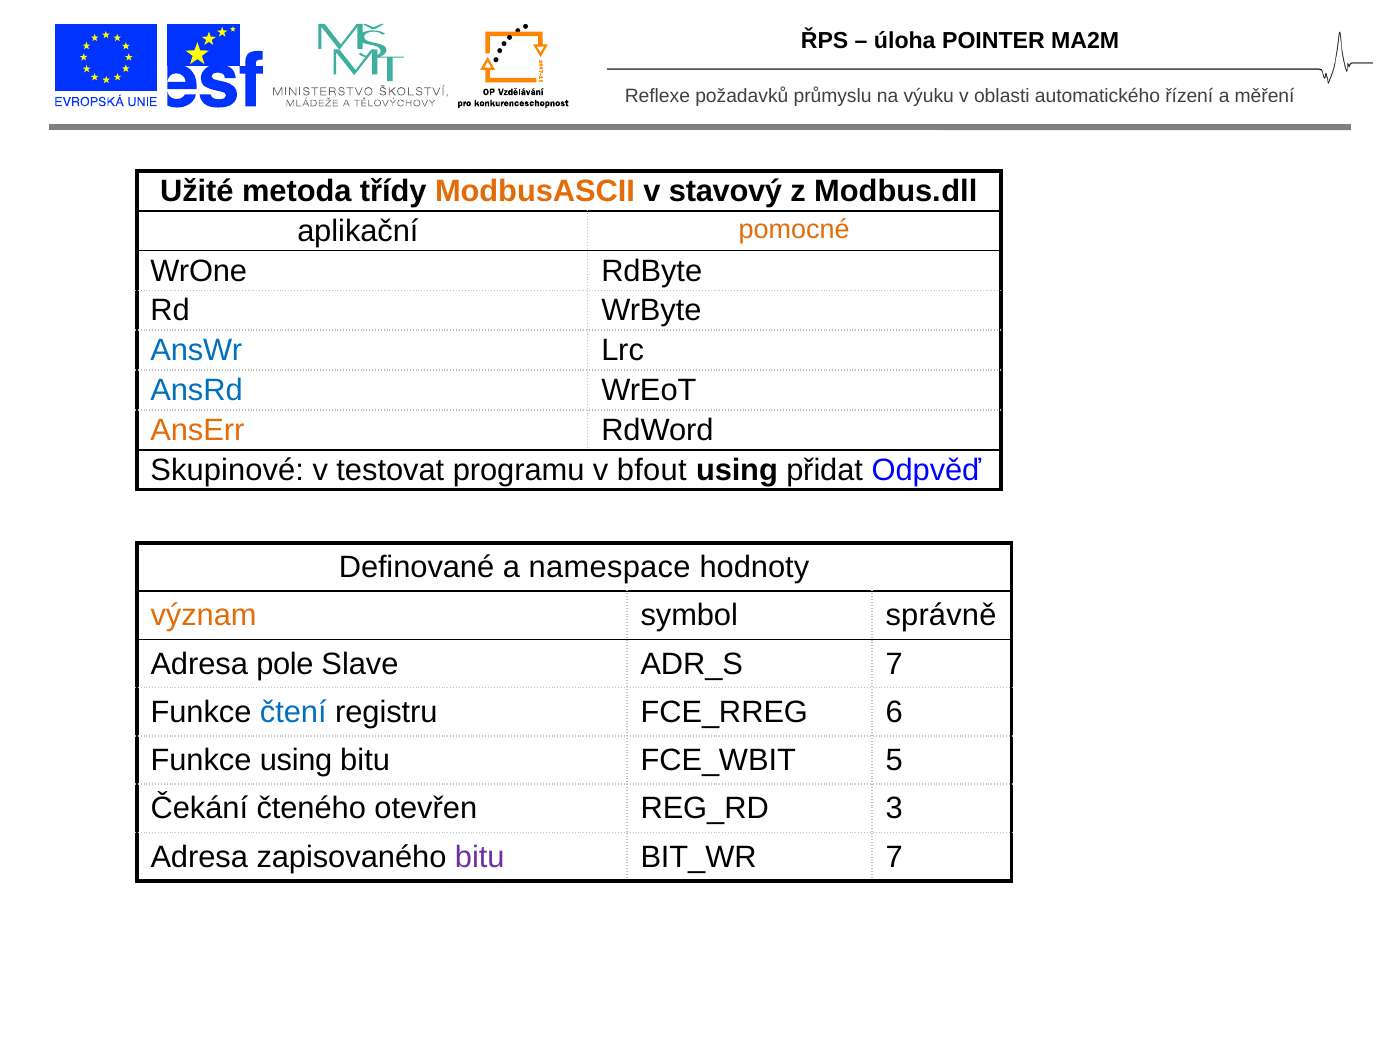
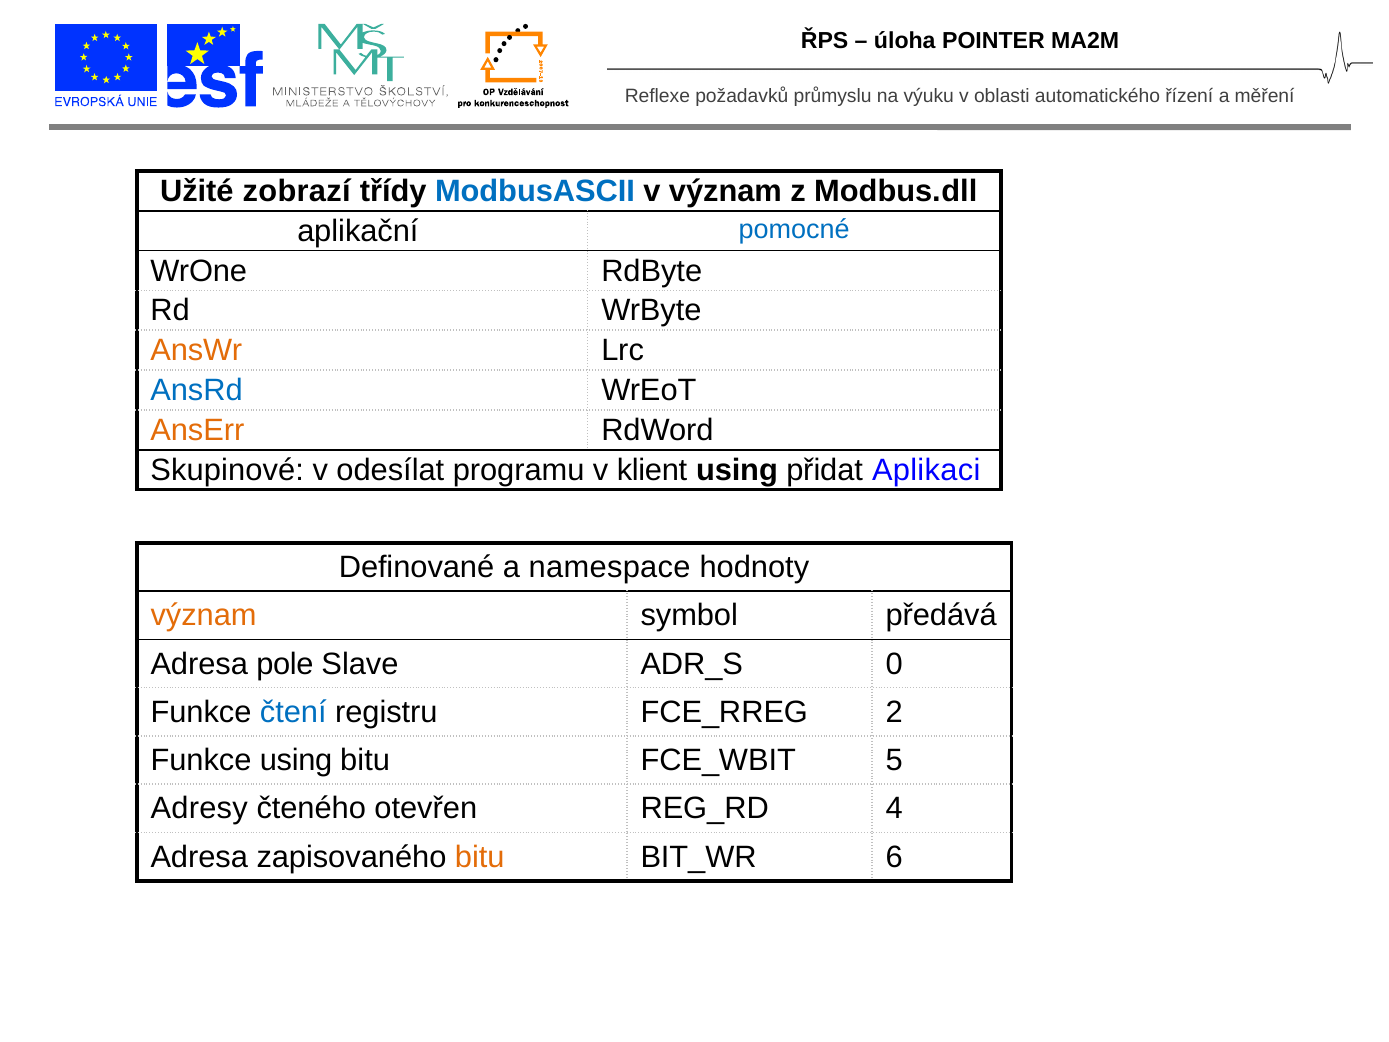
metoda: metoda -> zobrazí (297, 191)
ModbusASCII colour: orange -> blue (535, 191)
v stavový: stavový -> význam (725, 191)
pomocné colour: orange -> blue (794, 229)
AnsWr colour: blue -> orange (196, 351)
testovat: testovat -> odesílat (390, 470)
bfout: bfout -> klient (652, 470)
Odpvěď: Odpvěď -> Aplikaci (926, 470)
správně: správně -> předává (941, 616)
7: 7 -> 0 (894, 664)
6: 6 -> 2 (894, 712)
Čekání: Čekání -> Adresy (199, 809)
3: 3 -> 4 (894, 809)
bitu colour: purple -> orange (480, 857)
7: 7 -> 6 (894, 857)
